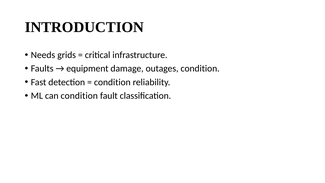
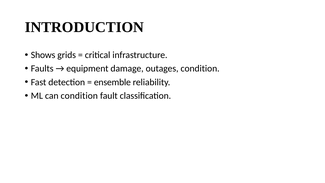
Needs: Needs -> Shows (43, 55)
condition: condition -> ensemble (112, 82)
